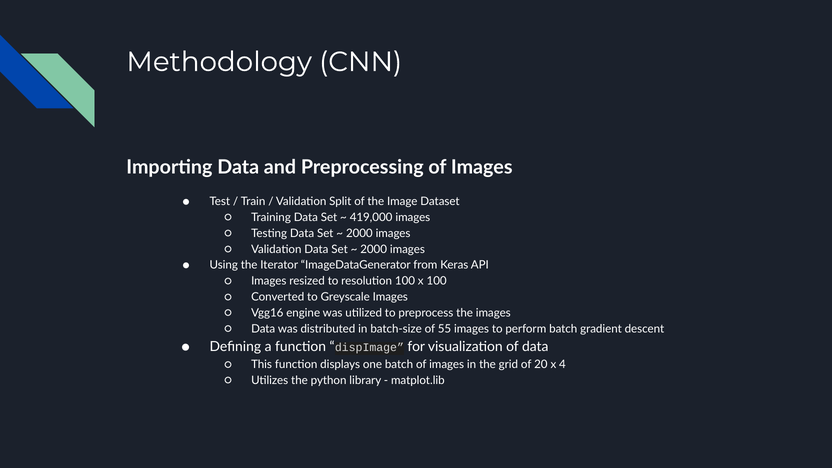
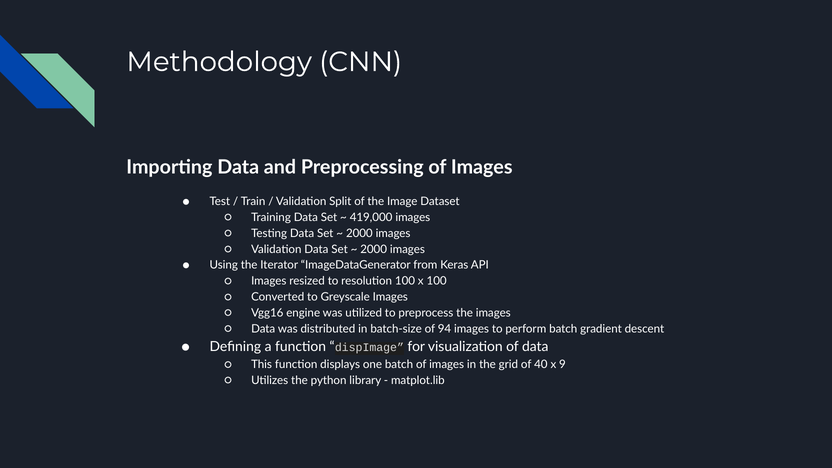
55: 55 -> 94 (445, 329)
20: 20 -> 40 (541, 365)
4: 4 -> 9 (562, 365)
